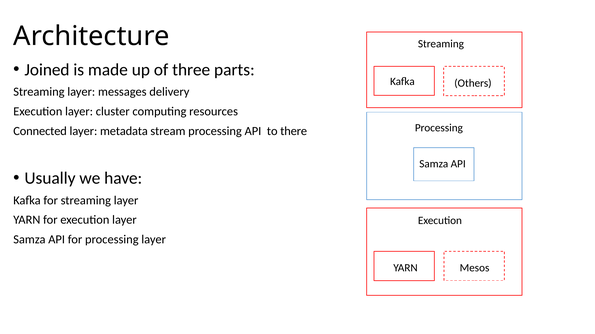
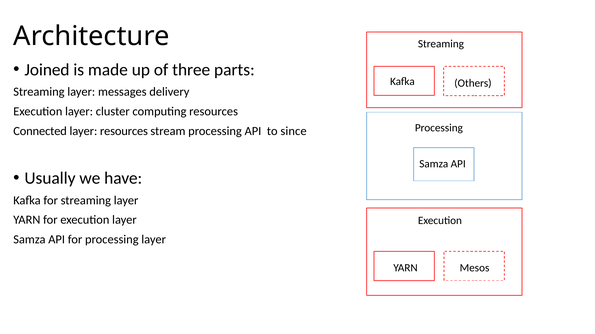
layer metadata: metadata -> resources (124, 131)
there: there -> since (294, 131)
